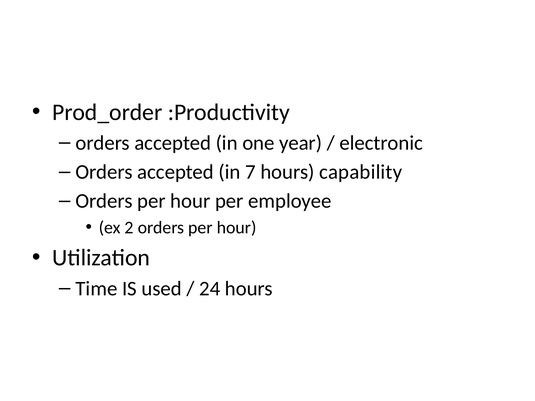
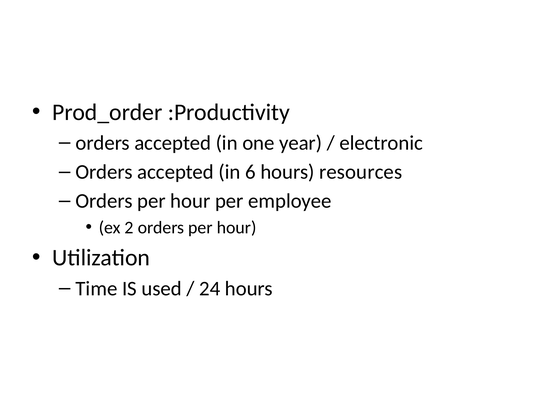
7: 7 -> 6 (250, 172)
capability: capability -> resources (361, 172)
